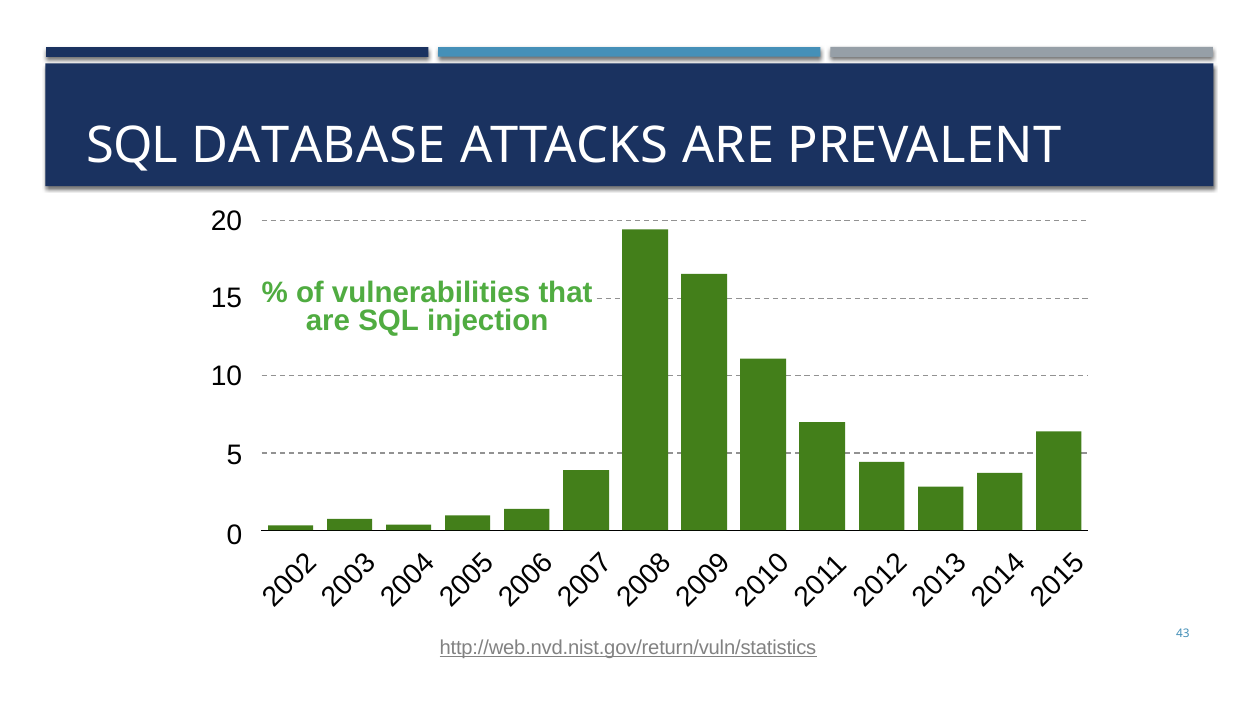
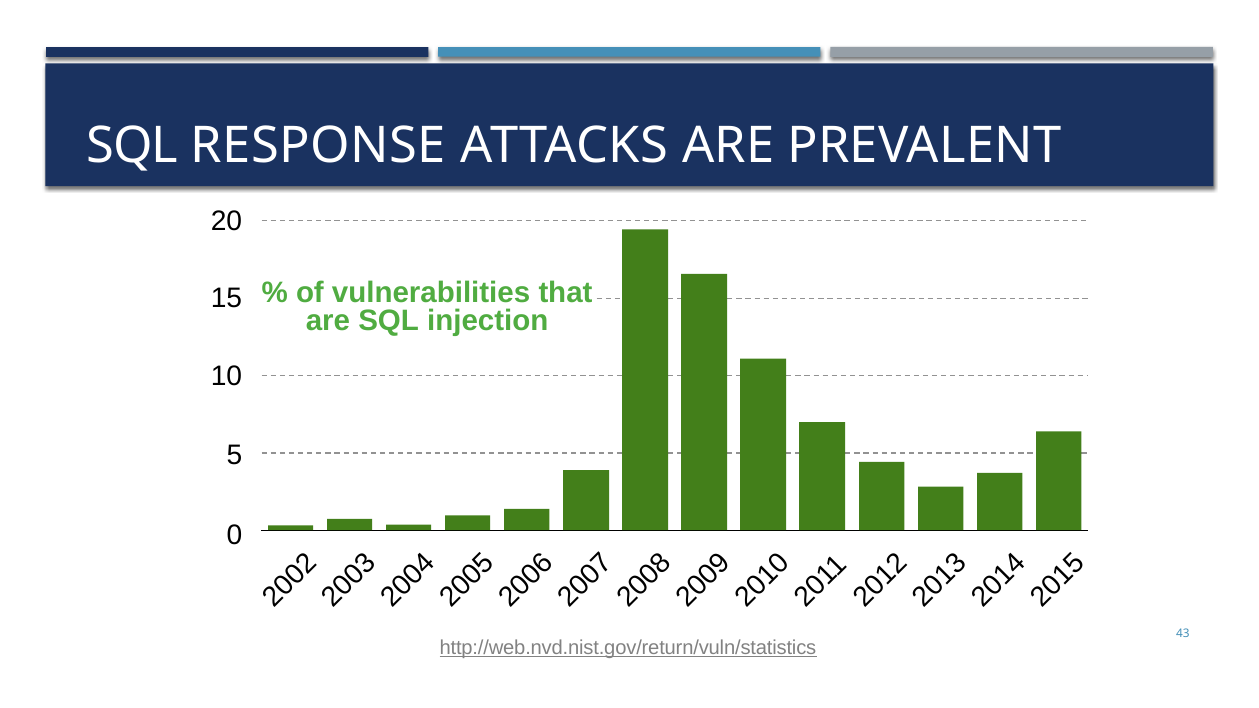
DATABASE: DATABASE -> RESPONSE (318, 146)
